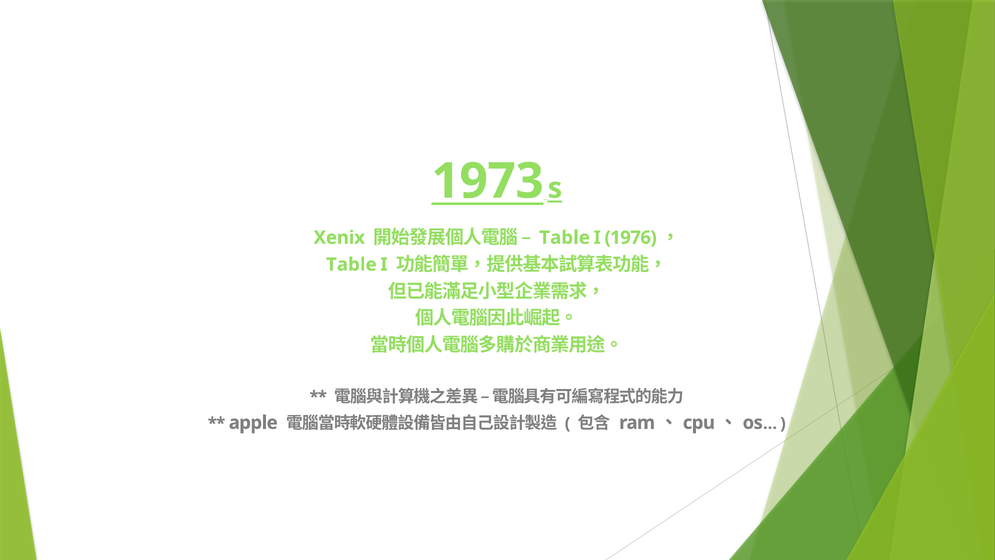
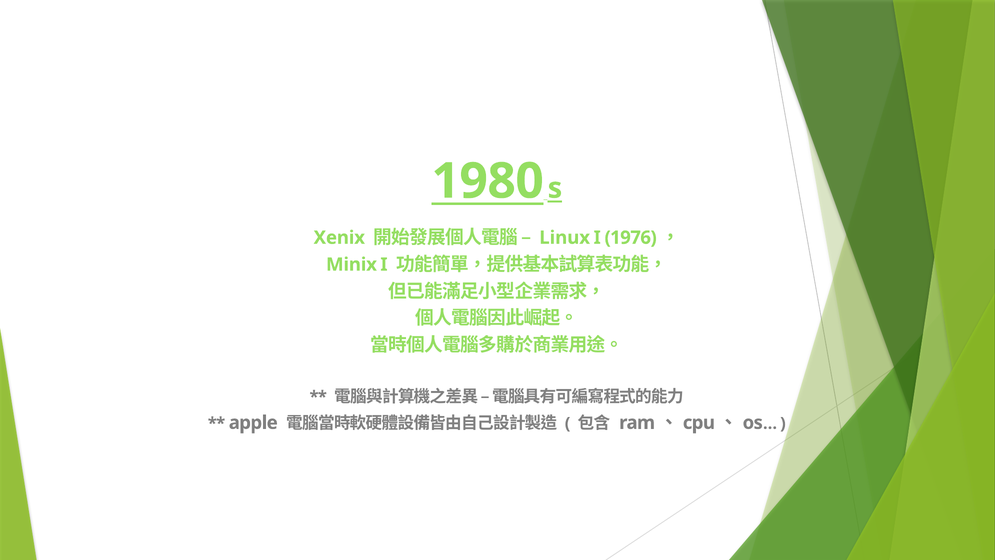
1973: 1973 -> 1980 (488, 181)
Table: Table -> Linux (565, 238)
Table: Table -> Minix (351, 264)
